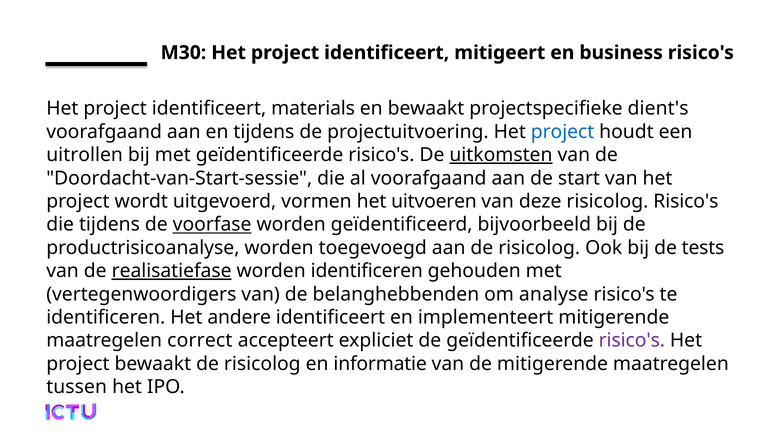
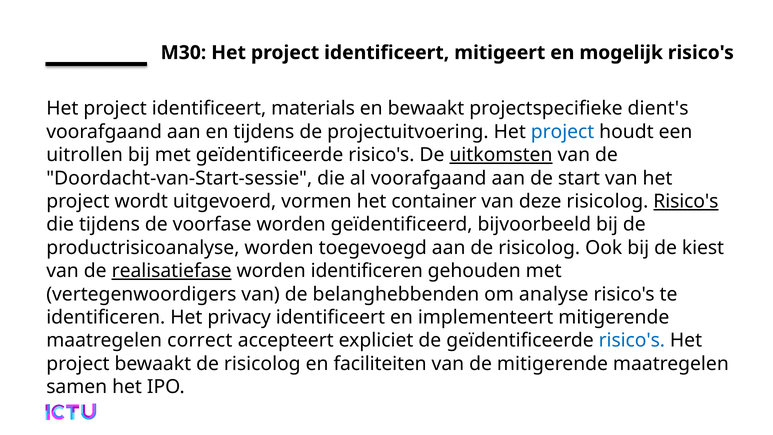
business: business -> mogelijk (621, 53)
uitvoeren: uitvoeren -> container (434, 201)
Risico's underline: none -> present (686, 201)
voorfase underline: present -> none (212, 224)
tests: tests -> kiest (703, 248)
andere: andere -> privacy (239, 317)
risico's colour: purple -> blue (632, 340)
informatie: informatie -> faciliteiten (380, 364)
tussen: tussen -> samen (77, 387)
